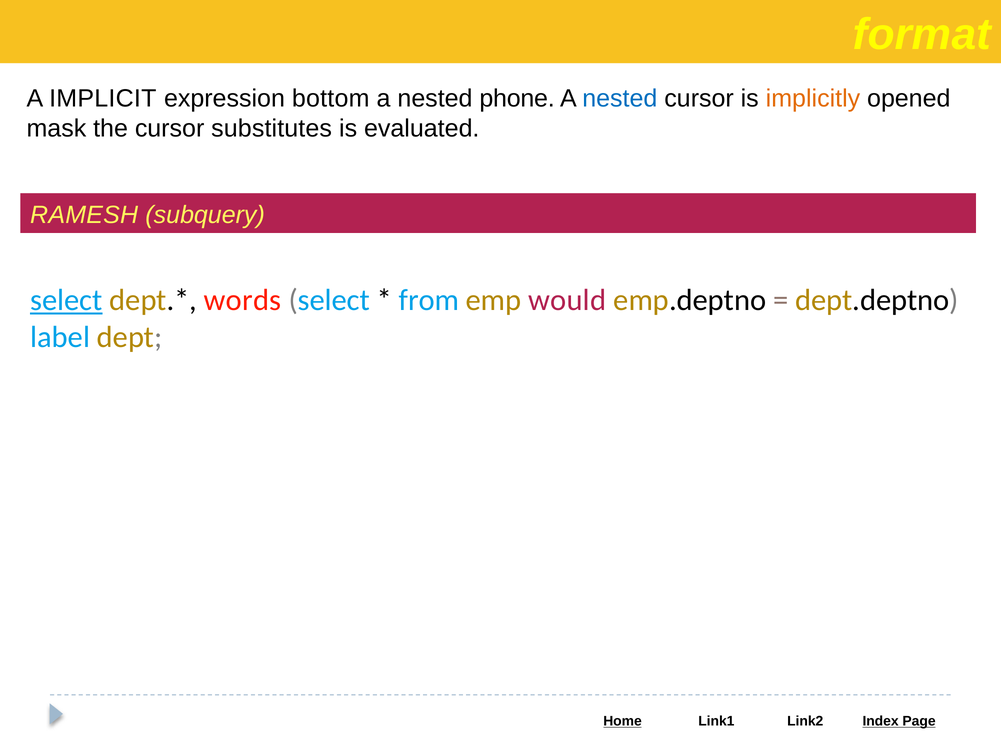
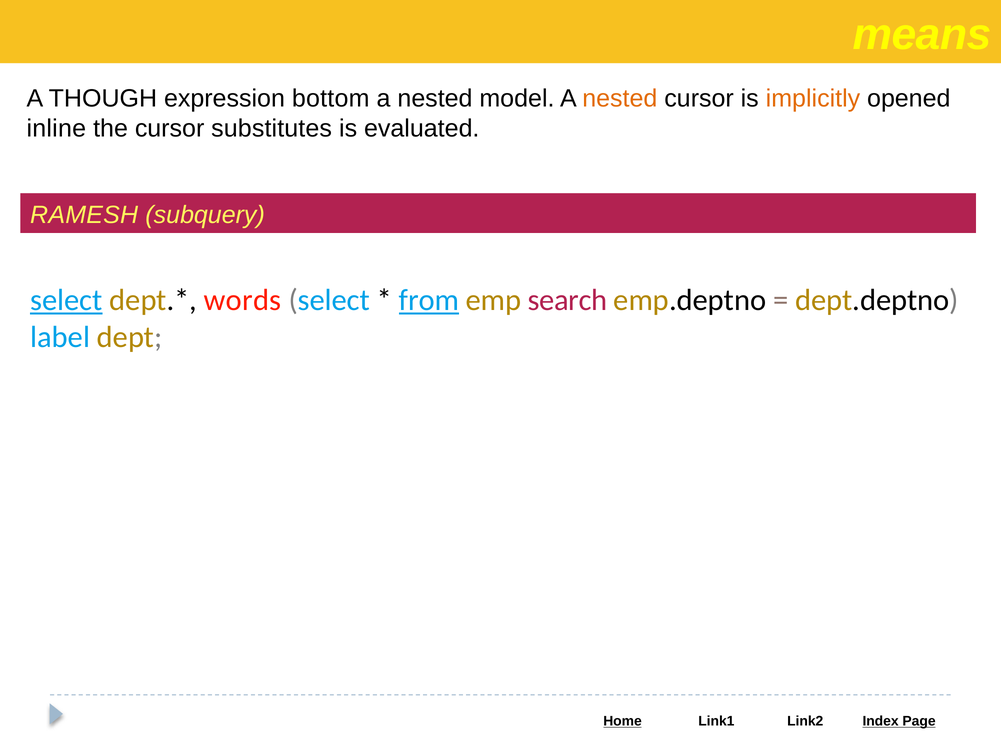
format: format -> means (922, 35)
IMPLICIT: IMPLICIT -> THOUGH (103, 99)
phone: phone -> model (517, 99)
nested colour: blue -> orange (620, 99)
mask: mask -> inline (56, 129)
from underline: none -> present (429, 301)
would: would -> search (567, 301)
